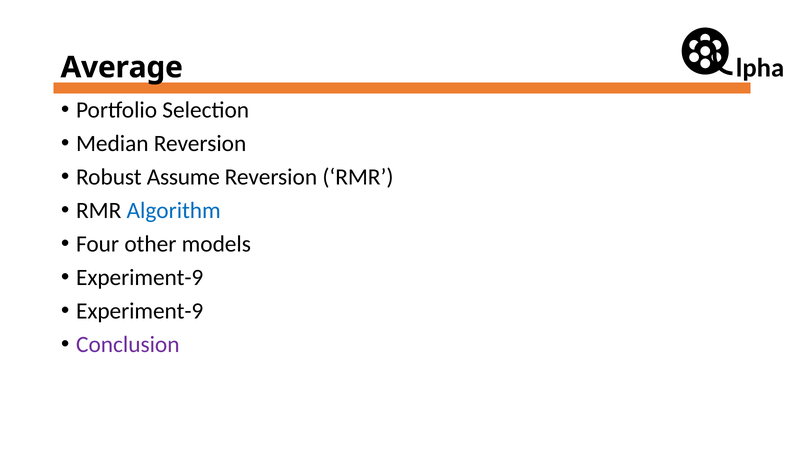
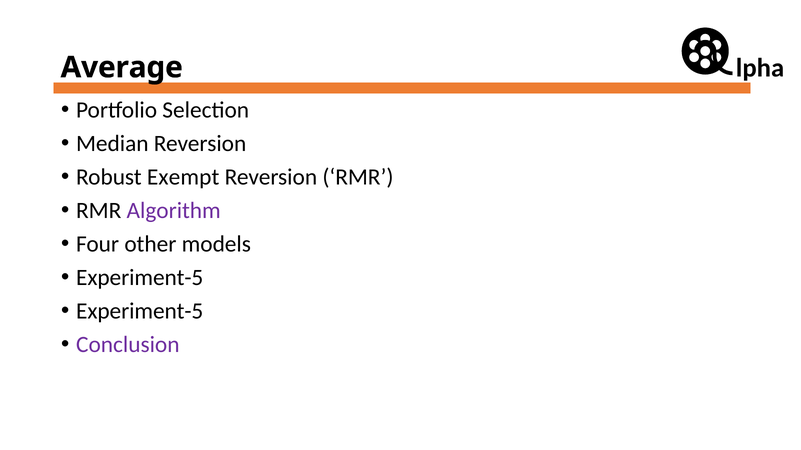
Assume: Assume -> Exempt (183, 177)
Algorithm colour: blue -> purple (174, 211)
Experiment-9: Experiment-9 -> Experiment-5 (140, 278)
Experiment-9: Experiment-9 -> Experiment-5 (140, 311)
